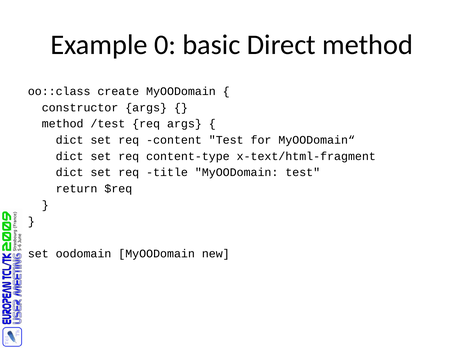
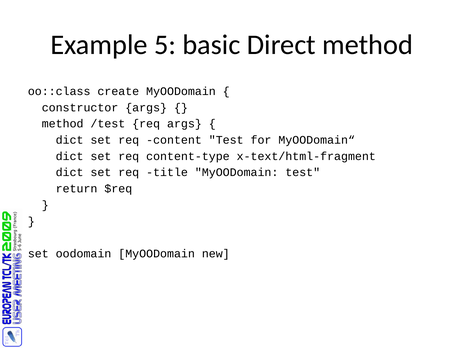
0: 0 -> 5 (165, 45)
